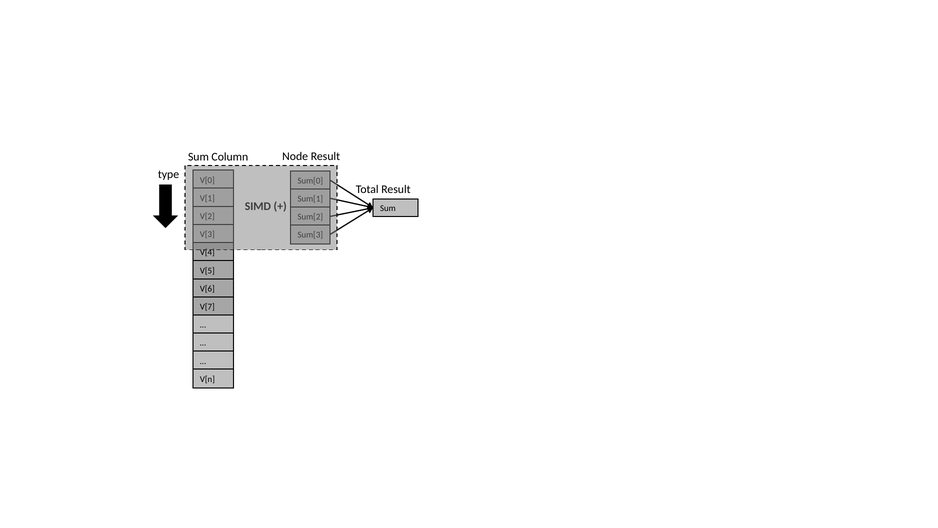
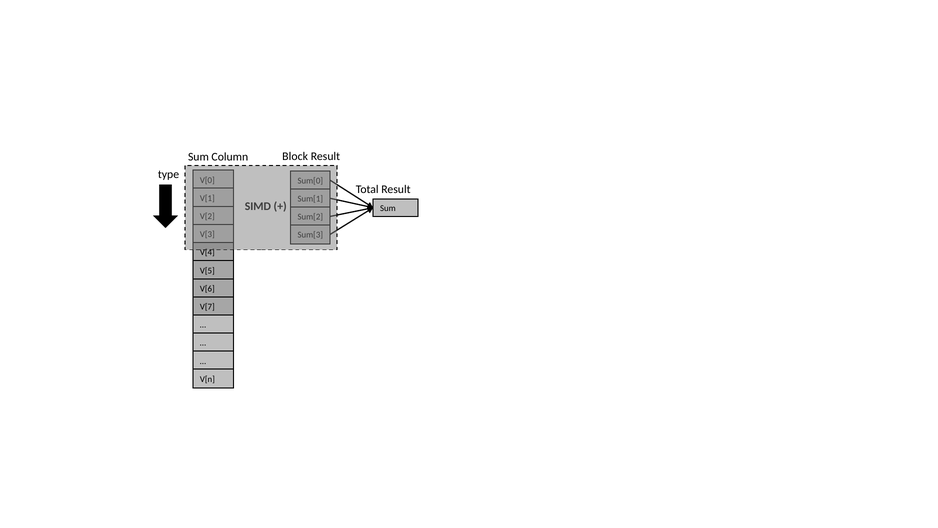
Node: Node -> Block (295, 156)
